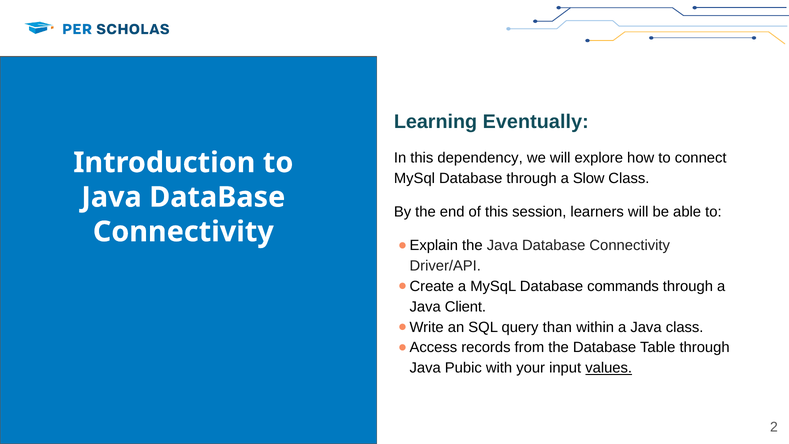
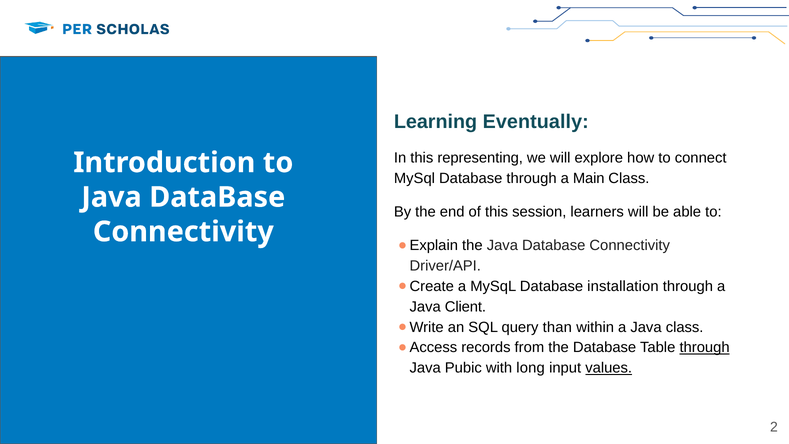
dependency: dependency -> representing (480, 158)
Slow: Slow -> Main (589, 178)
commands: commands -> installation (623, 286)
through underline: none -> present (705, 347)
your: your -> long (531, 368)
